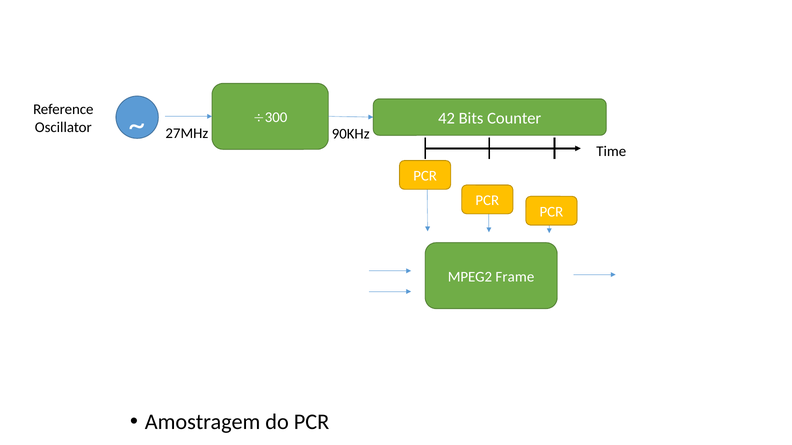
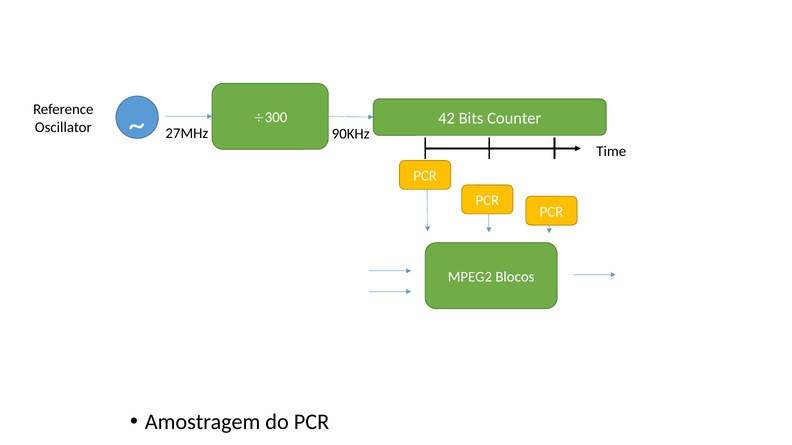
Frame: Frame -> Blocos (515, 277)
